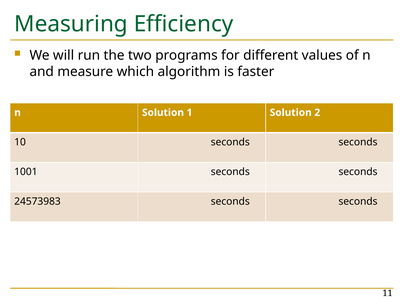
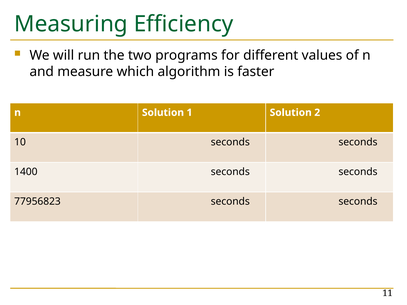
1001: 1001 -> 1400 (26, 172)
24573983: 24573983 -> 77956823 (37, 202)
